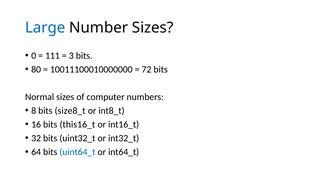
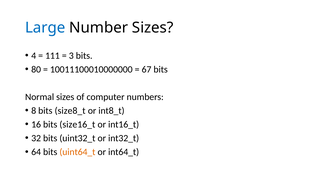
0: 0 -> 4 (34, 56)
72: 72 -> 67 (147, 69)
this16_t: this16_t -> size16_t (77, 124)
uint64_t colour: blue -> orange (77, 152)
